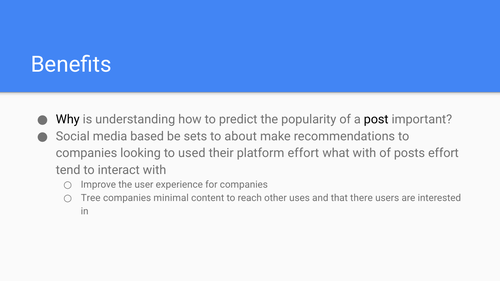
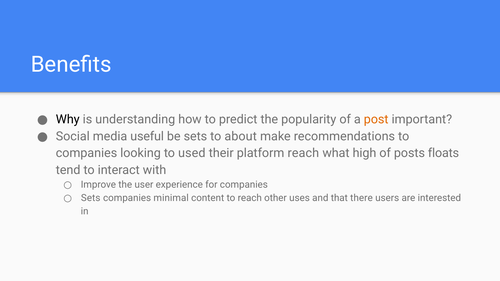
post colour: black -> orange (376, 120)
based: based -> useful (147, 136)
platform effort: effort -> reach (303, 153)
what with: with -> high (364, 153)
posts effort: effort -> floats (443, 153)
Tree: Tree -> Sets (91, 198)
